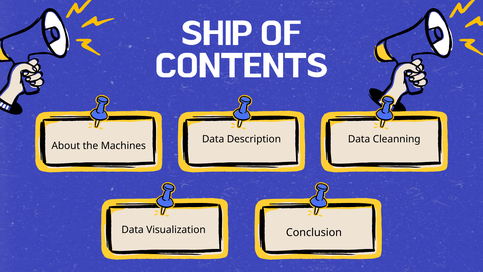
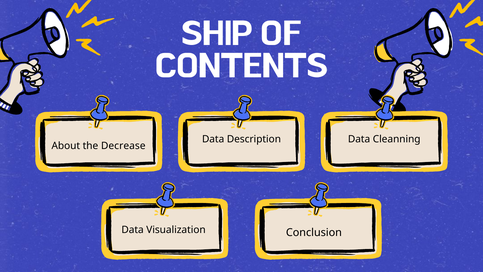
Machines: Machines -> Decrease (123, 146)
